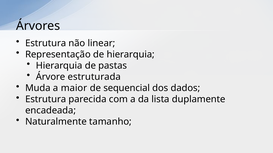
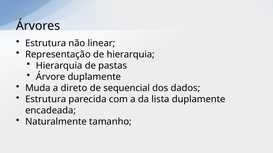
Árvore estruturada: estruturada -> duplamente (94, 77)
maior: maior -> direto (74, 88)
